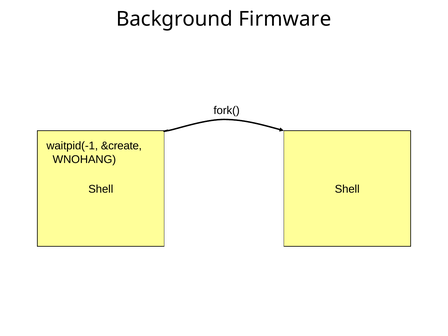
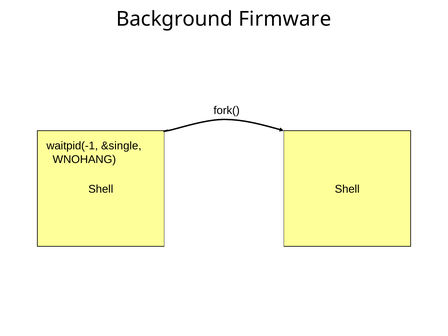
&create: &create -> &single (121, 146)
